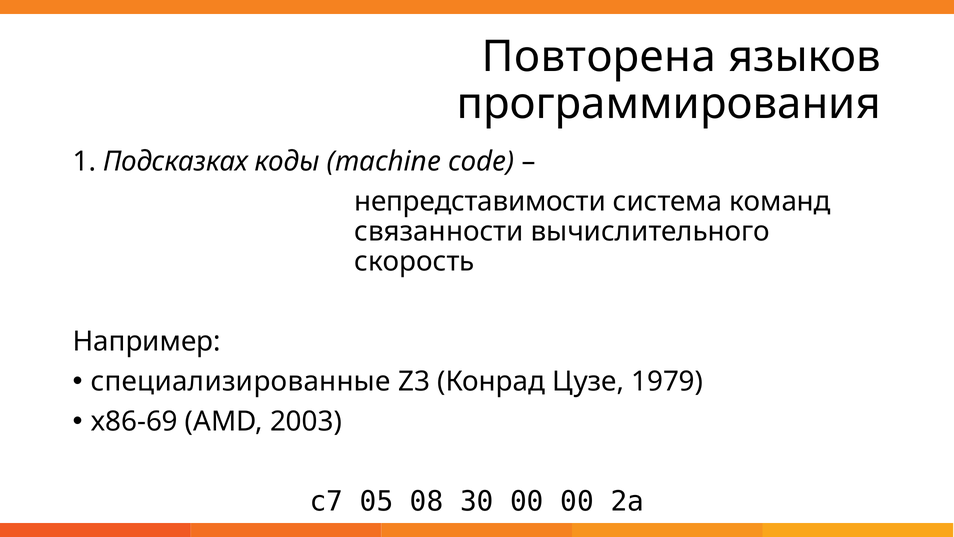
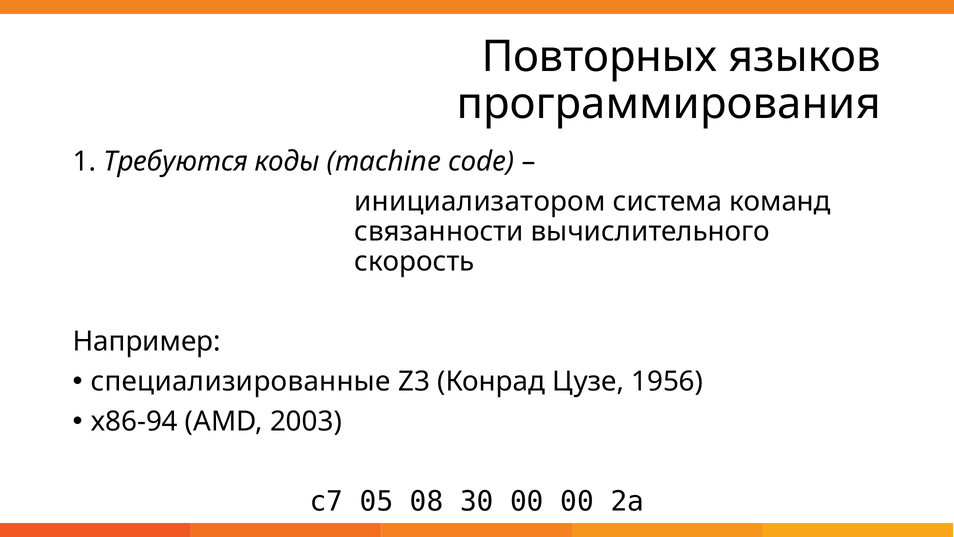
Повторена: Повторена -> Повторных (599, 57)
Подсказках: Подсказках -> Требуются (176, 161)
непредставимости: непредставимости -> инициализатором (480, 201)
1979: 1979 -> 1956 (667, 381)
x86-69: x86-69 -> x86-94 (134, 421)
